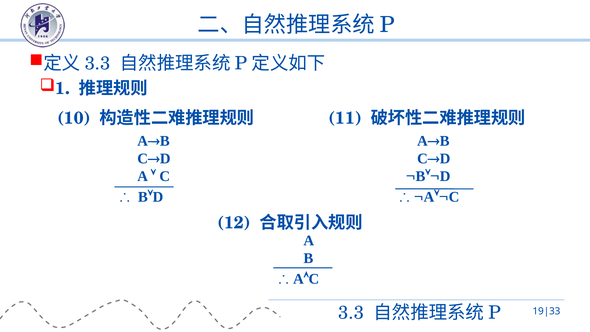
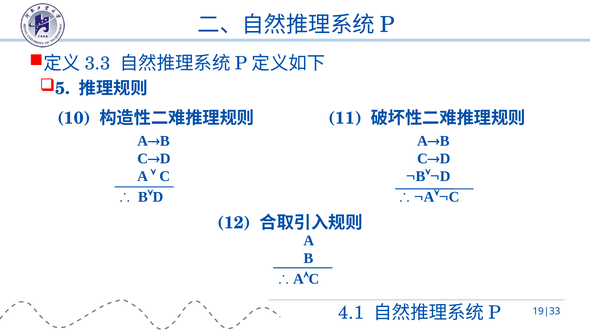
1: 1 -> 5 (63, 88)
3.3: 3.3 -> 4.1 (351, 312)
